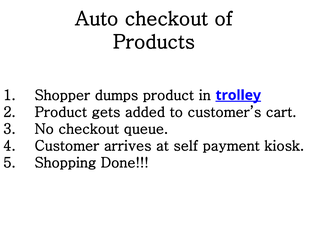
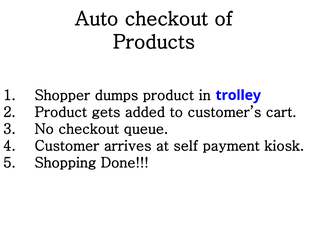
trolley underline: present -> none (238, 95)
